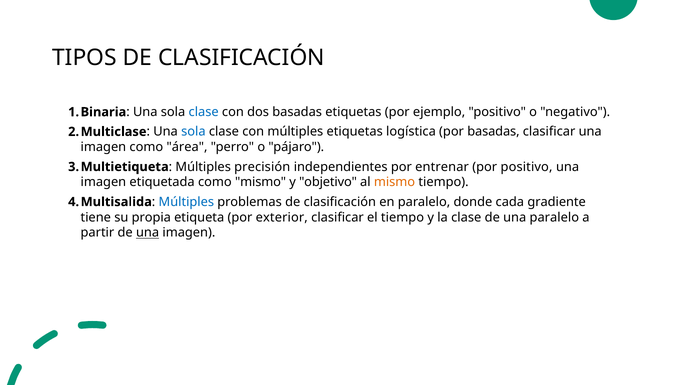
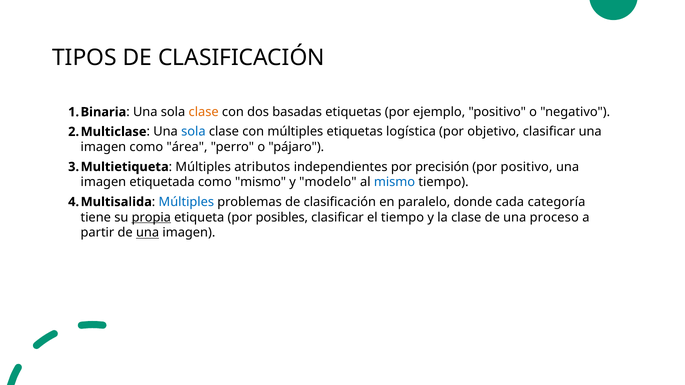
clase colour: blue -> orange (204, 112)
por basadas: basadas -> objetivo (493, 132)
precisión: precisión -> atributos (262, 167)
entrenar: entrenar -> precisión (442, 167)
objetivo: objetivo -> modelo (328, 182)
mismo colour: orange -> blue (395, 182)
gradiente: gradiente -> categoría (557, 202)
propia underline: none -> present (151, 217)
exterior: exterior -> posibles (282, 217)
una paralelo: paralelo -> proceso (554, 217)
